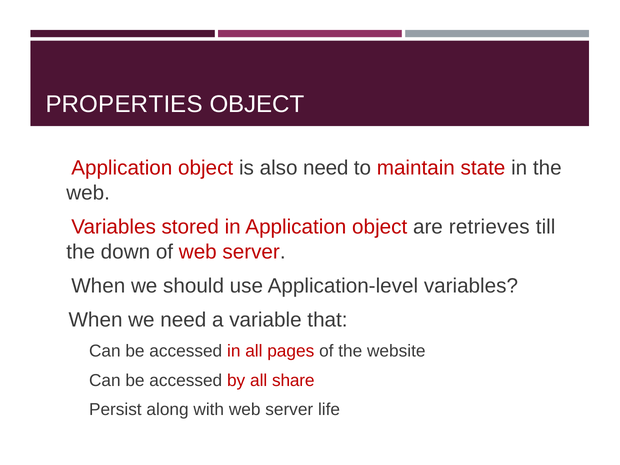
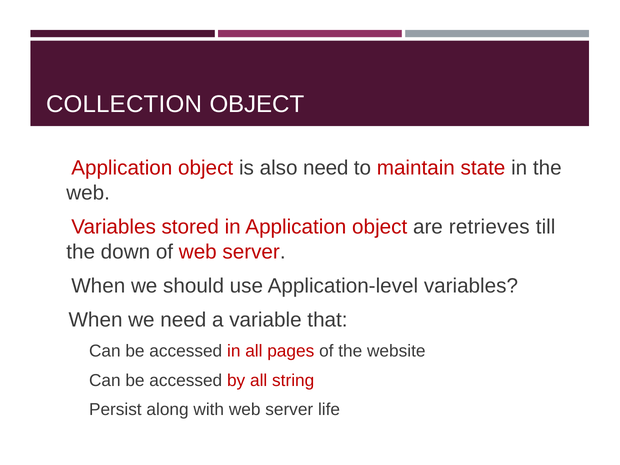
PROPERTIES: PROPERTIES -> COLLECTION (124, 104)
share: share -> string (293, 380)
